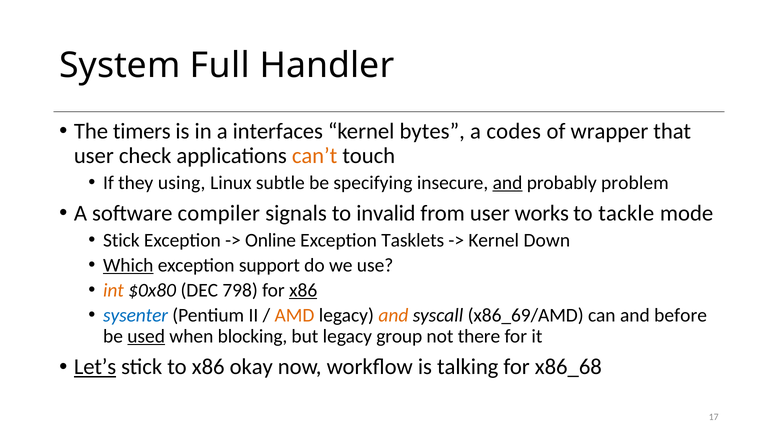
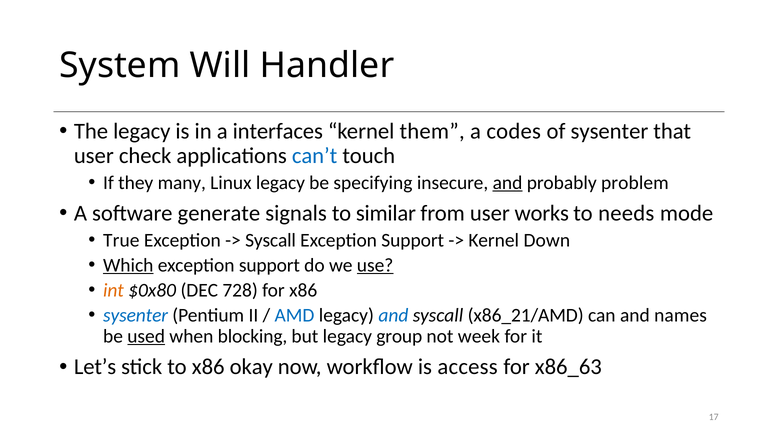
Full: Full -> Will (220, 65)
The timers: timers -> legacy (142, 132)
bytes: bytes -> them (432, 132)
of wrapper: wrapper -> sysenter (609, 132)
can’t colour: orange -> blue (315, 156)
using: using -> many (182, 183)
Linux subtle: subtle -> legacy (280, 183)
compiler: compiler -> generate (219, 214)
invalid: invalid -> similar (386, 214)
tackle: tackle -> needs (626, 214)
Stick: Stick -> True (121, 241)
Online: Online -> Syscall (271, 241)
Tasklets: Tasklets -> Support (413, 241)
use underline: none -> present (375, 266)
798: 798 -> 728 (240, 291)
x86 underline: present -> none (303, 291)
AMD colour: orange -> blue (294, 316)
and colour: orange -> blue (393, 316)
x86_69/AMD: x86_69/AMD -> x86_21/AMD (526, 316)
before: before -> names (681, 316)
there: there -> week (479, 337)
Let’s underline: present -> none (95, 367)
talking: talking -> access (468, 367)
x86_68: x86_68 -> x86_63 (568, 367)
